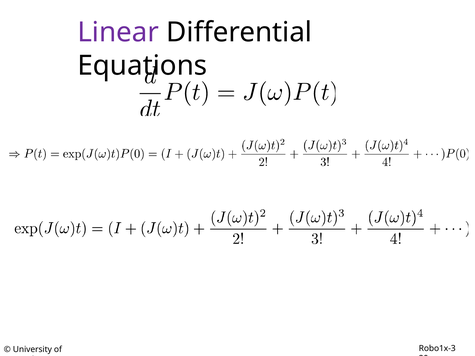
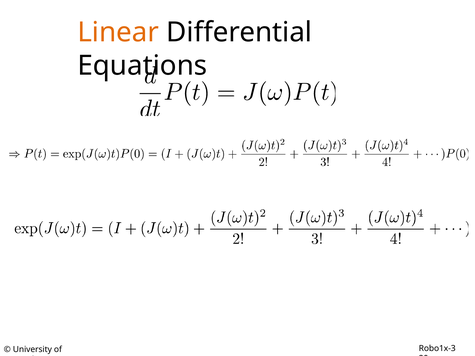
Linear colour: purple -> orange (118, 32)
